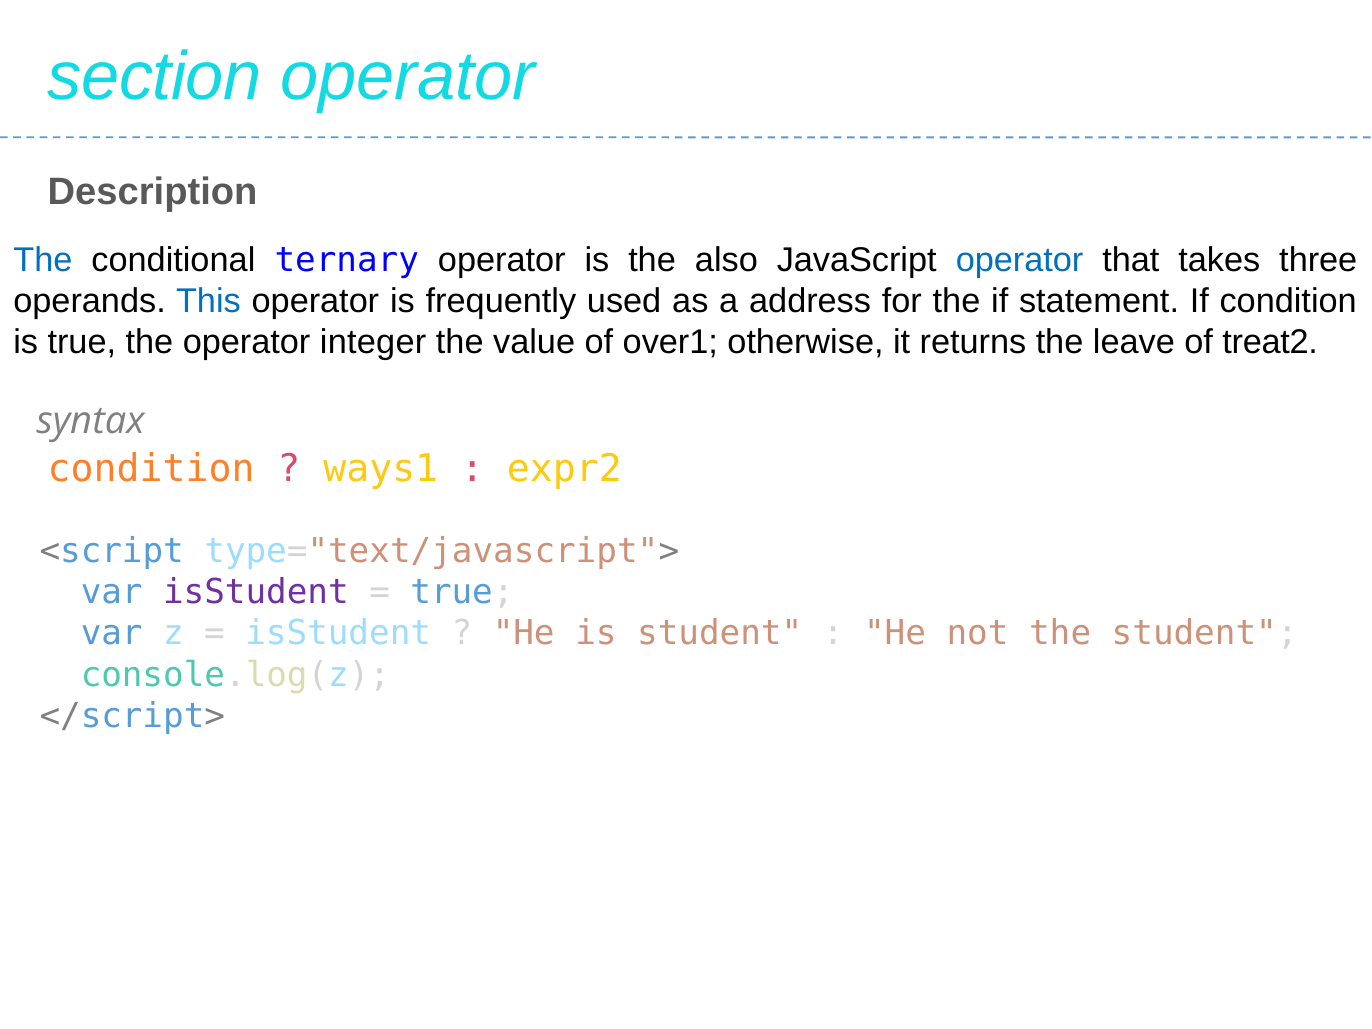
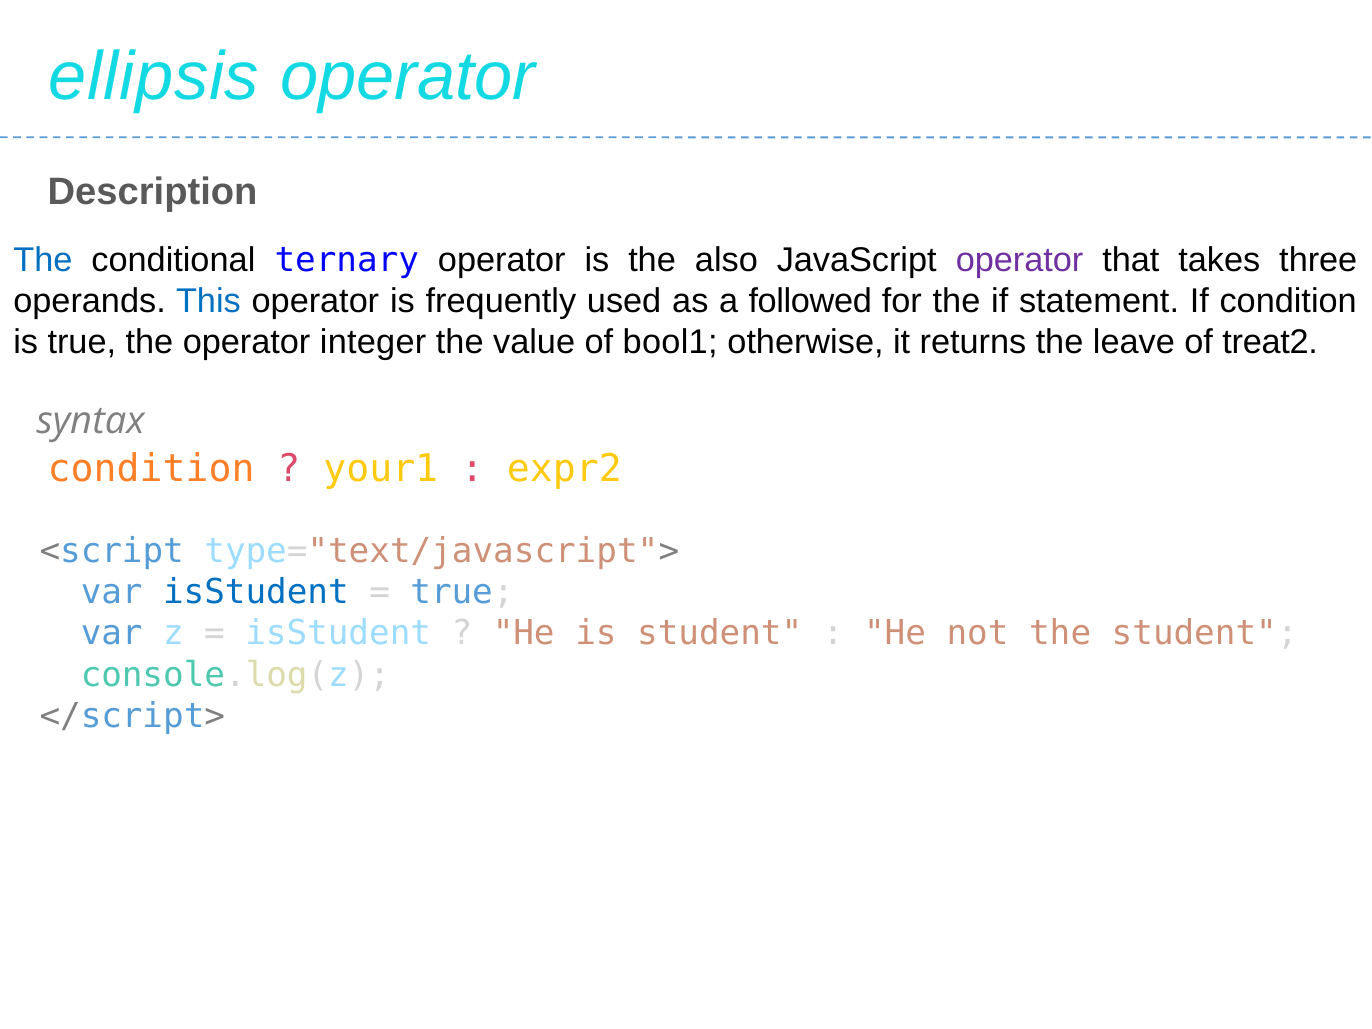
section: section -> ellipsis (154, 77)
operator colour: blue -> purple (1020, 260)
address: address -> followed (810, 301)
over1: over1 -> bool1 (670, 342)
ways1: ways1 -> your1 (381, 469)
isStudent colour: purple -> blue (256, 592)
